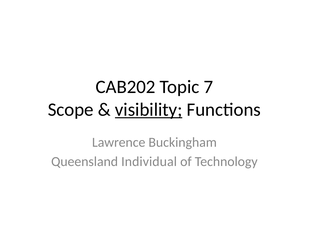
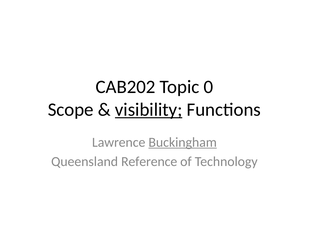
7: 7 -> 0 (208, 87)
Buckingham underline: none -> present (183, 142)
Individual: Individual -> Reference (149, 161)
